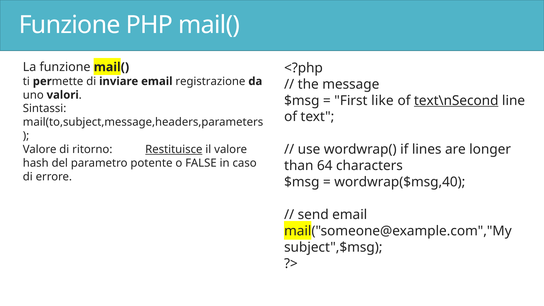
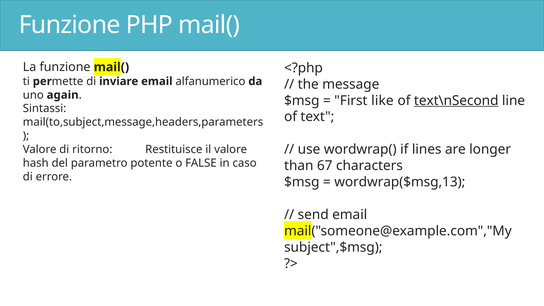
registrazione: registrazione -> alfanumerico (210, 81)
valori: valori -> again (63, 95)
Restituisce underline: present -> none (174, 149)
64: 64 -> 67 (325, 166)
wordwrap($msg,40: wordwrap($msg,40 -> wordwrap($msg,13 (400, 182)
